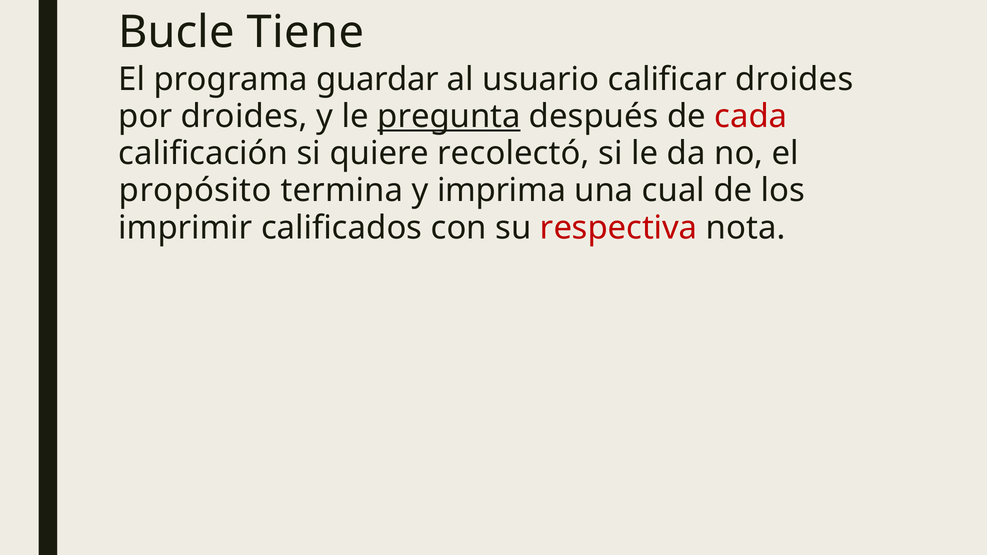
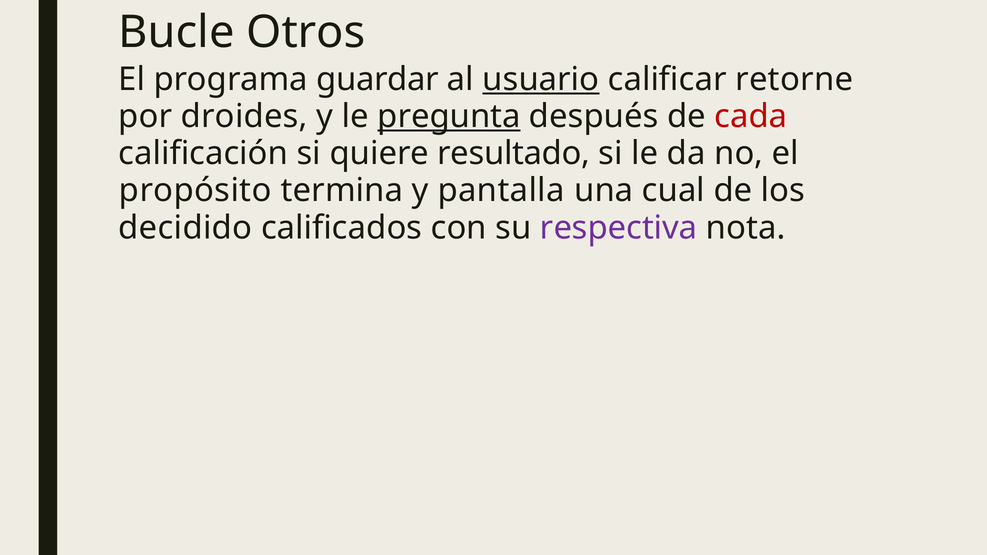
Tiene: Tiene -> Otros (306, 33)
usuario underline: none -> present (541, 79)
calificar droides: droides -> retorne (794, 79)
recolectó: recolectó -> resultado (514, 154)
imprima: imprima -> pantalla (501, 191)
imprimir: imprimir -> decidido (185, 228)
respectiva colour: red -> purple (619, 228)
